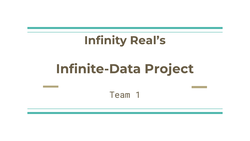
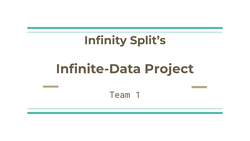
Real’s: Real’s -> Split’s (148, 40)
